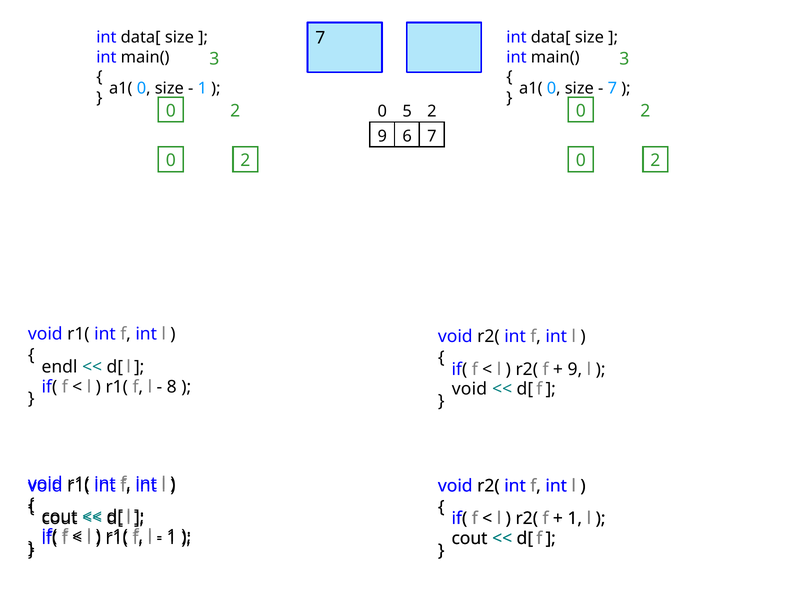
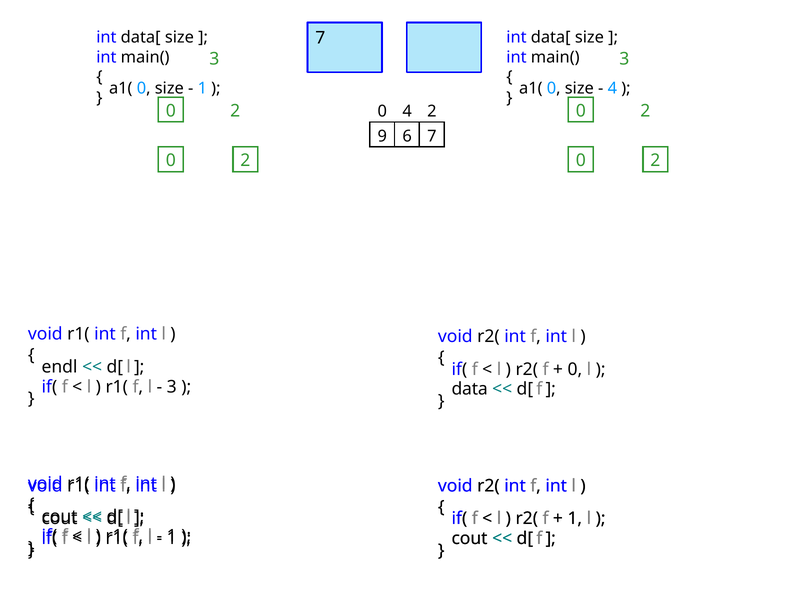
7: 7 -> 4 (612, 88)
0 5: 5 -> 4 (407, 111)
9: 9 -> 0 (575, 369)
8: 8 -> 3 (172, 387)
void: void -> data (470, 389)
